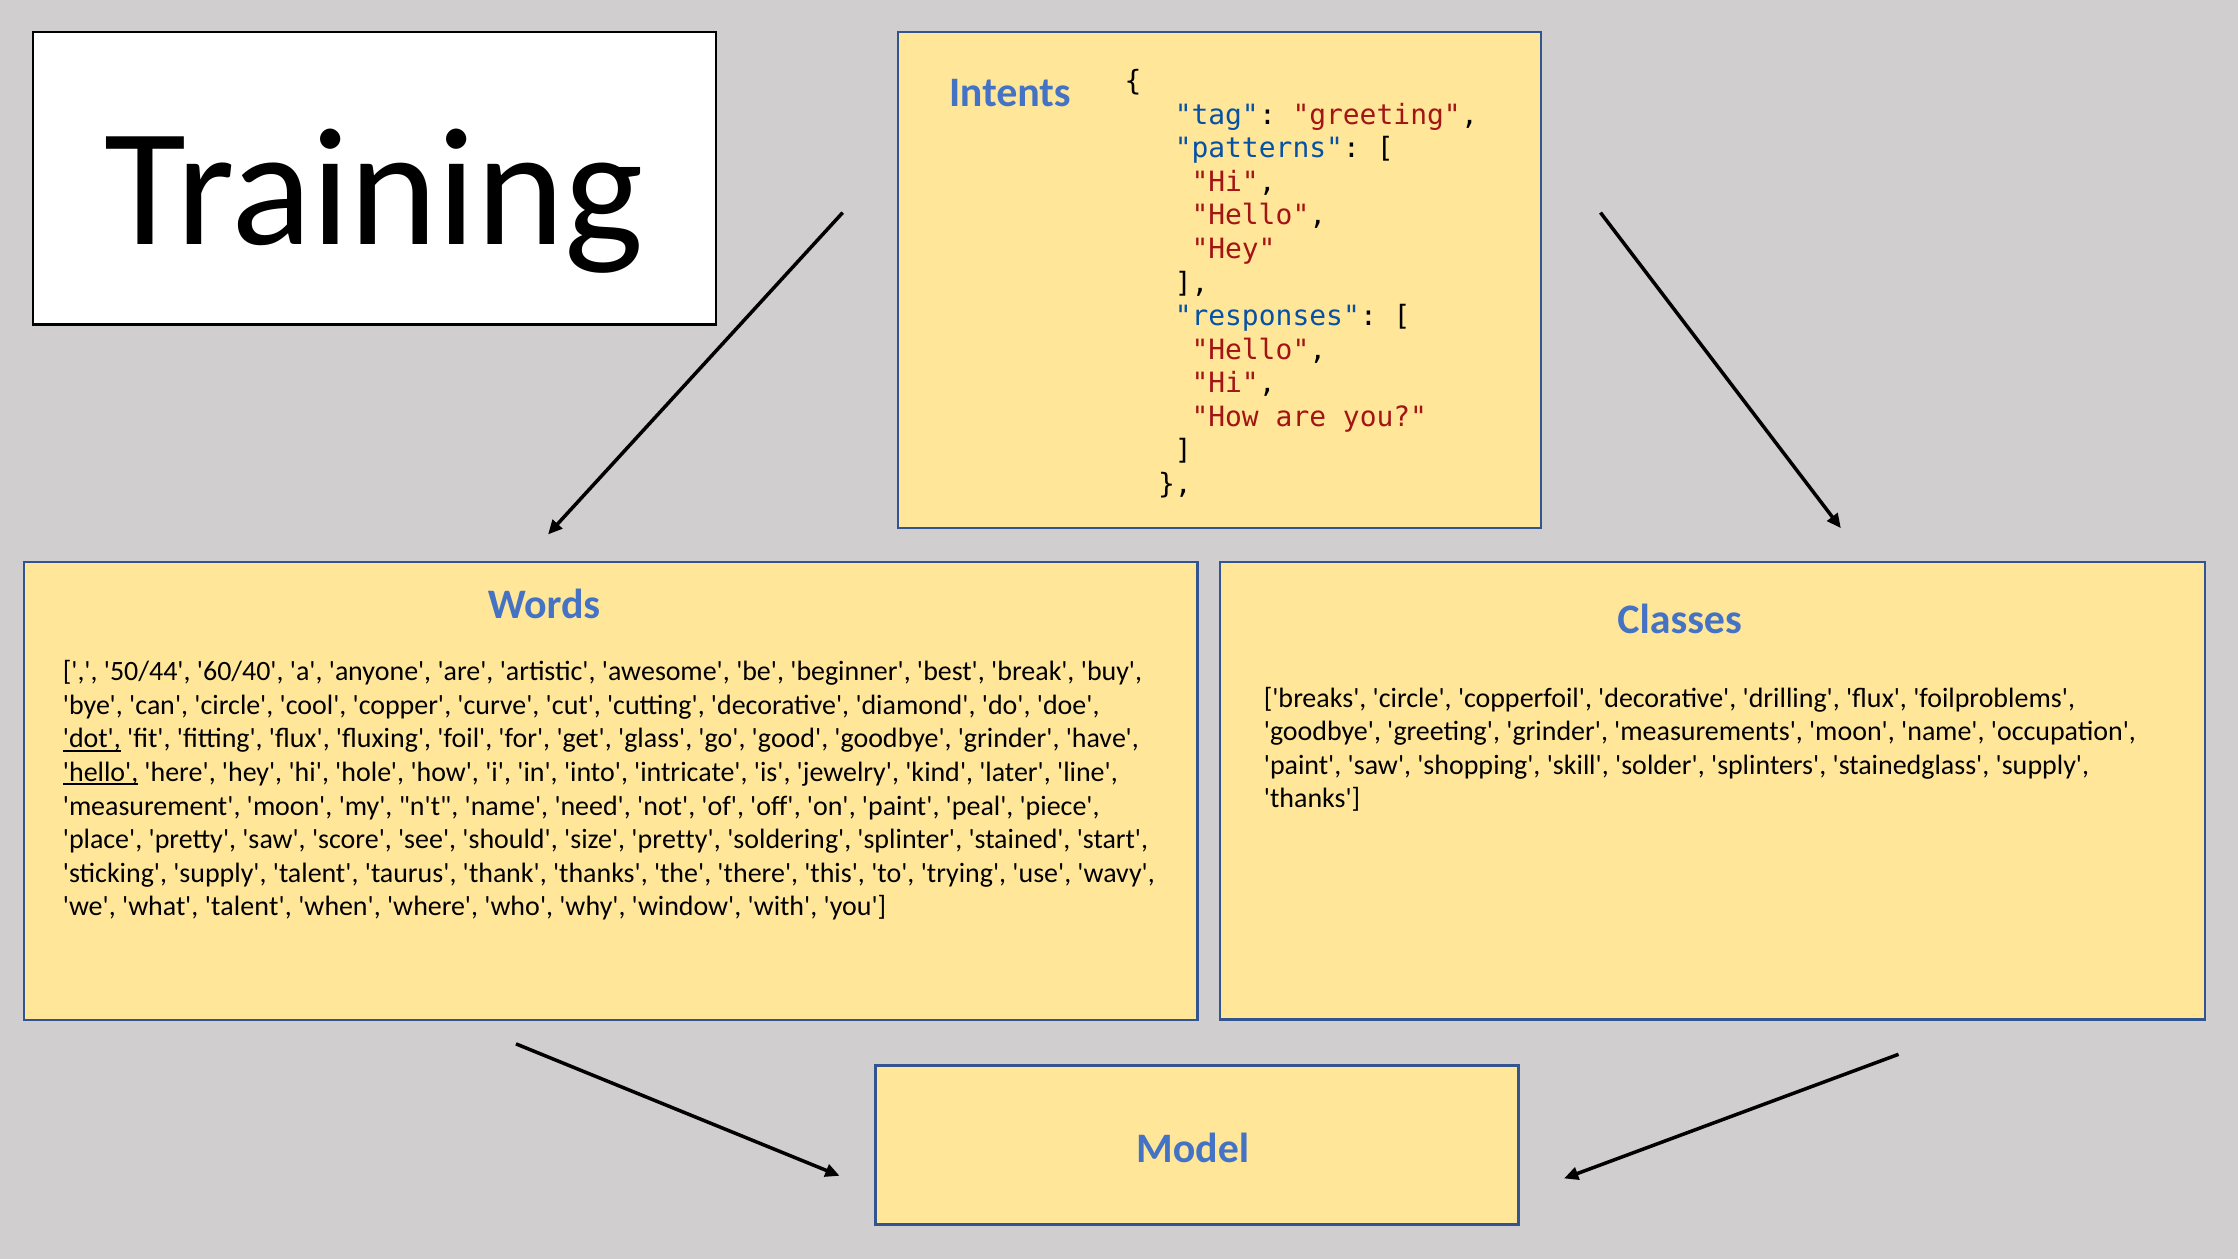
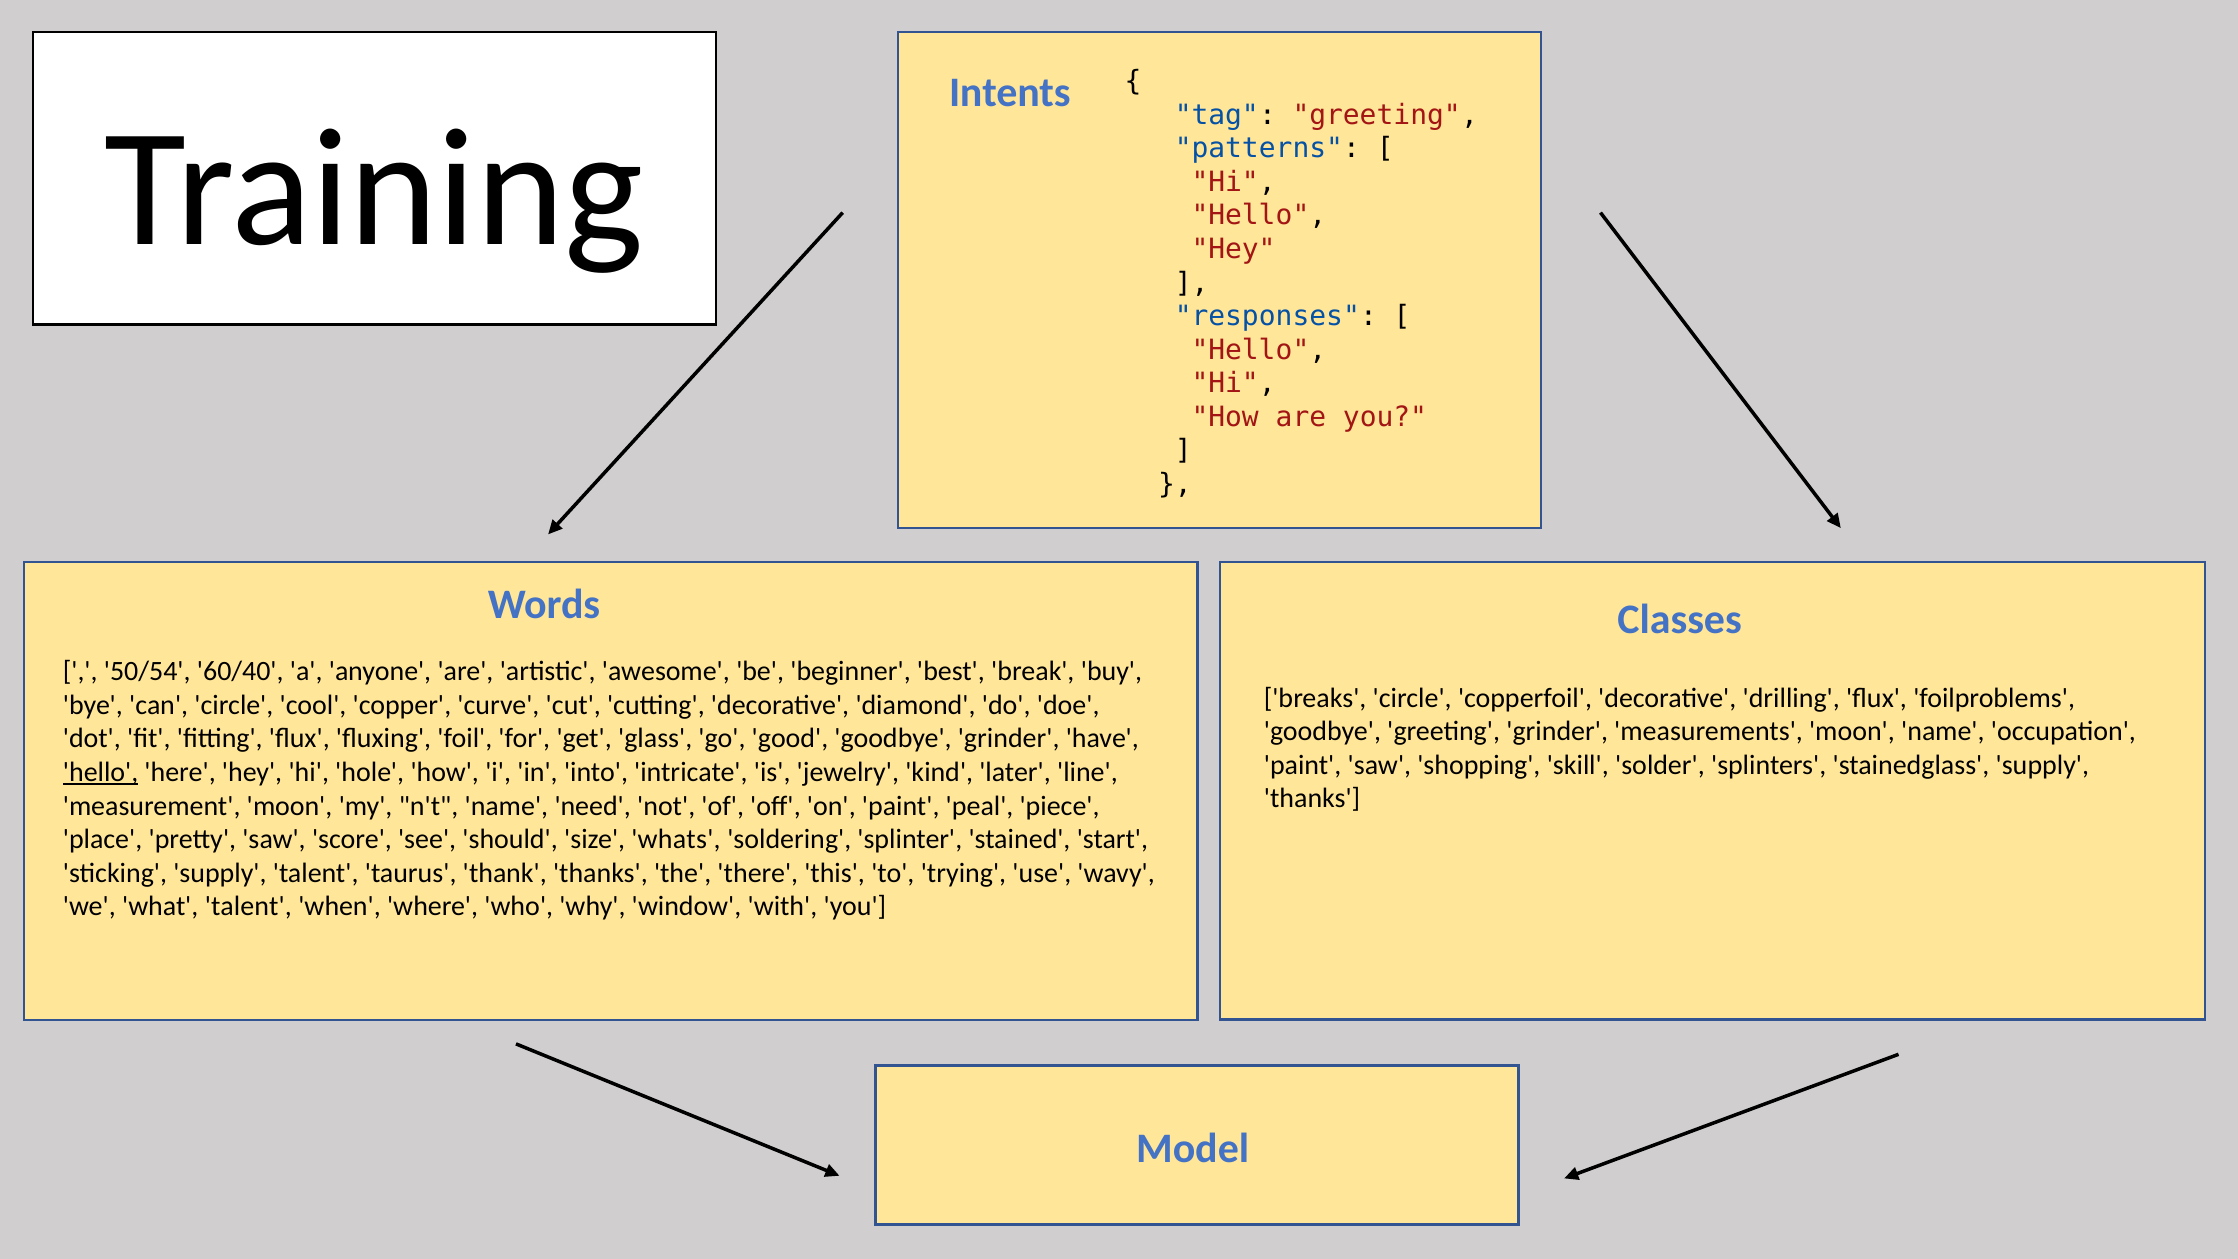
50/44: 50/44 -> 50/54 (147, 671)
dot underline: present -> none (92, 739)
size pretty: pretty -> whats (676, 839)
